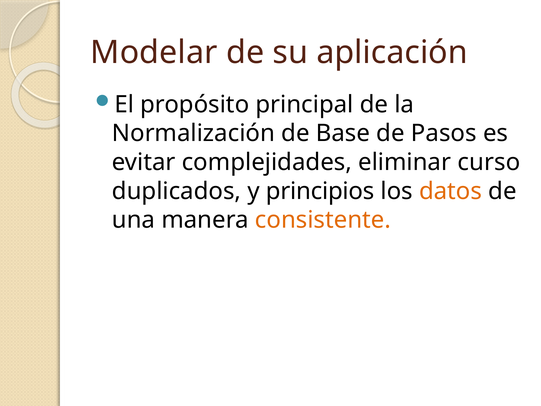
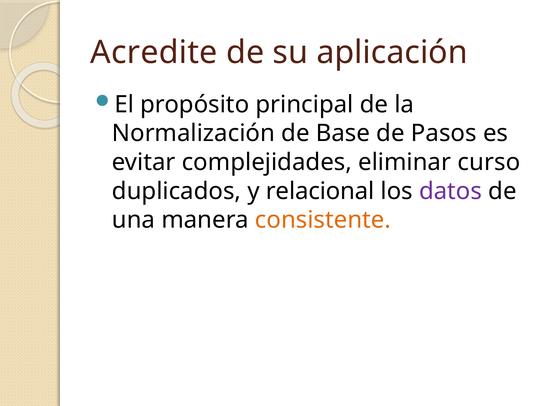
Modelar: Modelar -> Acredite (154, 52)
principios: principios -> relacional (320, 191)
datos colour: orange -> purple (451, 191)
